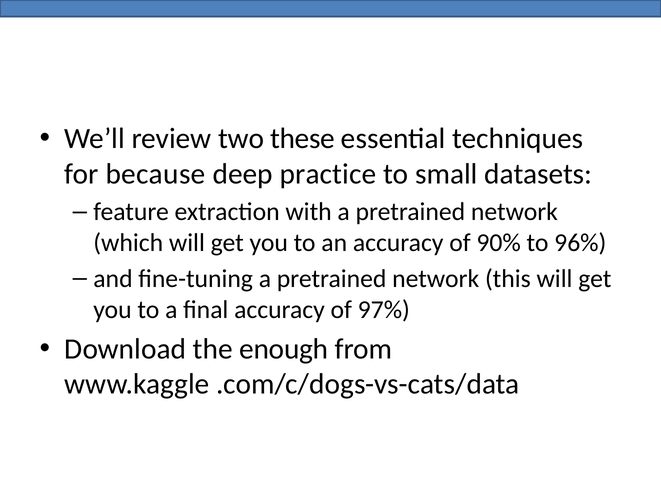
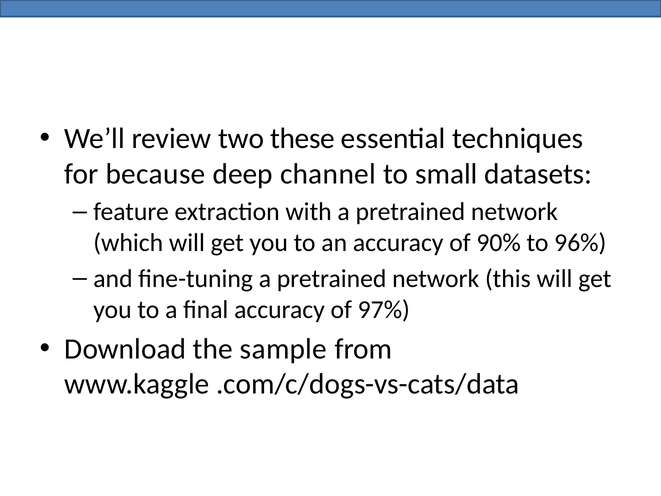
practice: practice -> channel (328, 174)
enough: enough -> sample (283, 349)
